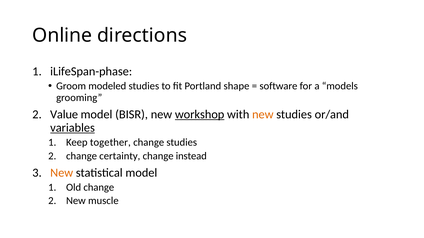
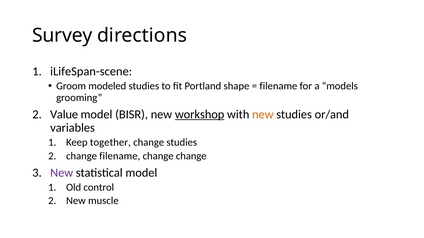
Online: Online -> Survey (62, 36)
iLifeSpan-phase: iLifeSpan-phase -> iLifeSpan-scene (91, 72)
software: software -> filename (278, 86)
variables underline: present -> none (73, 128)
change certainty: certainty -> filename (120, 156)
change instead: instead -> change (191, 156)
New colour: orange -> purple (62, 173)
Old change: change -> control (99, 188)
